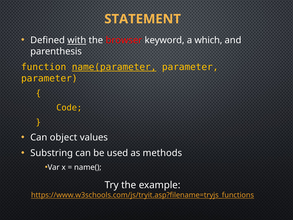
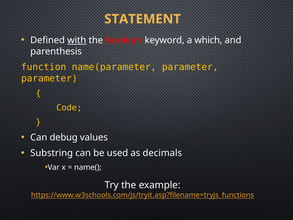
browser: browser -> boolean (124, 40)
name(parameter underline: present -> none (114, 67)
object: object -> debug (64, 137)
methods: methods -> decimals (162, 153)
